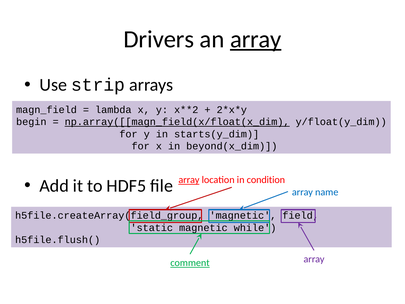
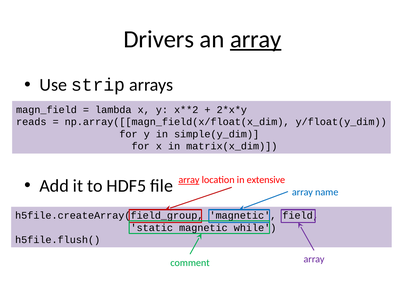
begin: begin -> reads (31, 122)
np.array([[magn_field(x/float(x_dim underline: present -> none (177, 122)
starts(y_dim: starts(y_dim -> simple(y_dim (217, 134)
beyond(x_dim: beyond(x_dim -> matrix(x_dim (232, 146)
condition: condition -> extensive (266, 180)
comment underline: present -> none (190, 263)
